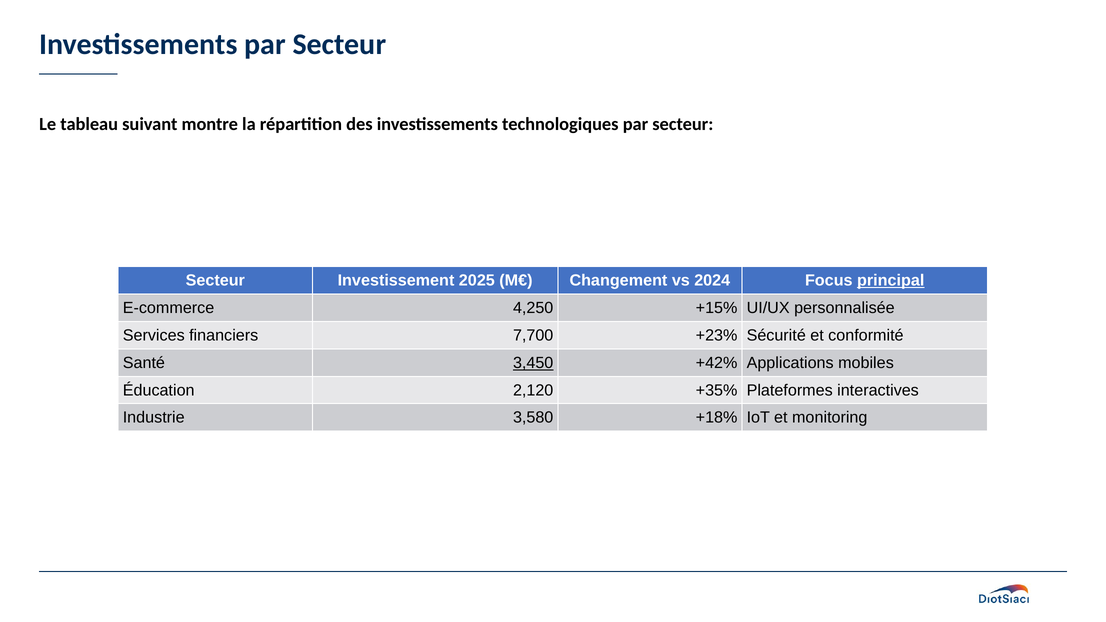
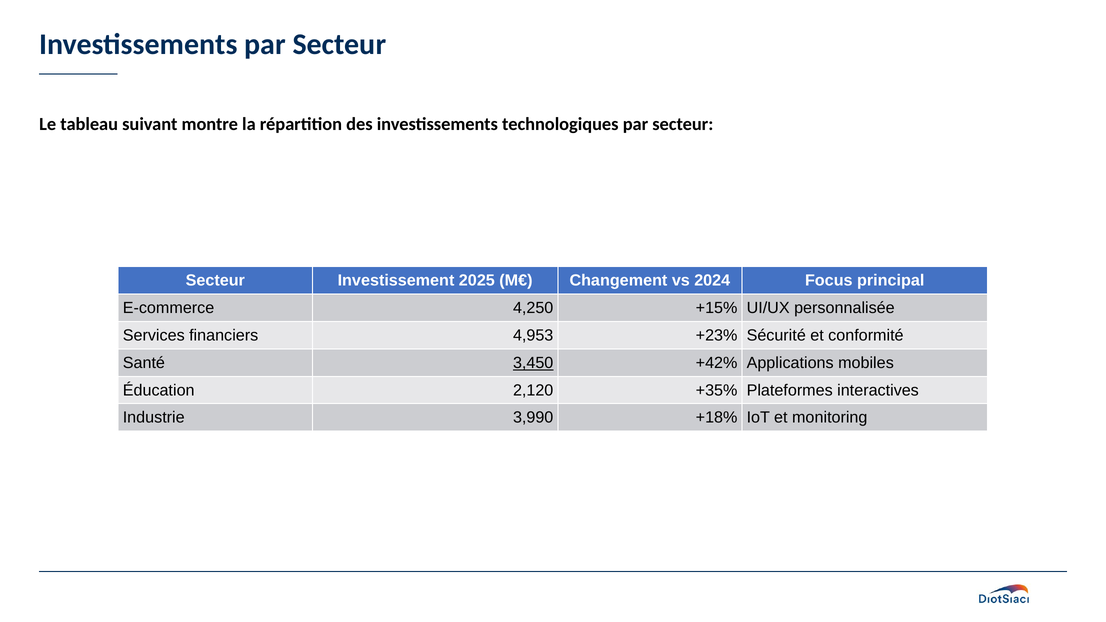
principal underline: present -> none (891, 281)
7,700: 7,700 -> 4,953 (533, 336)
3,580: 3,580 -> 3,990 (533, 418)
